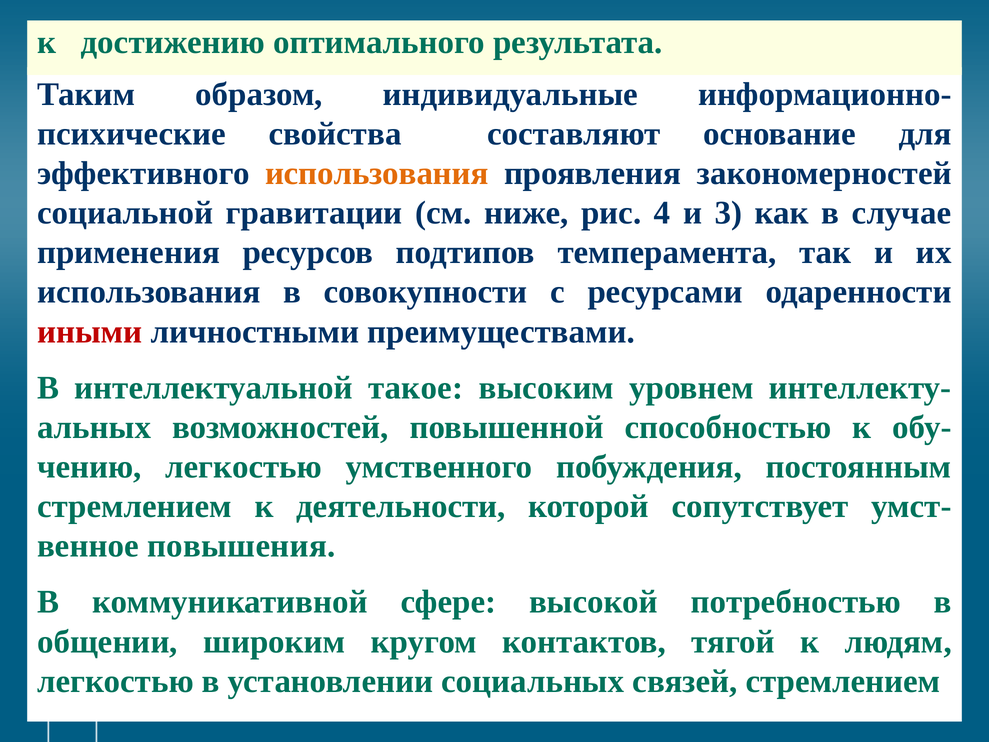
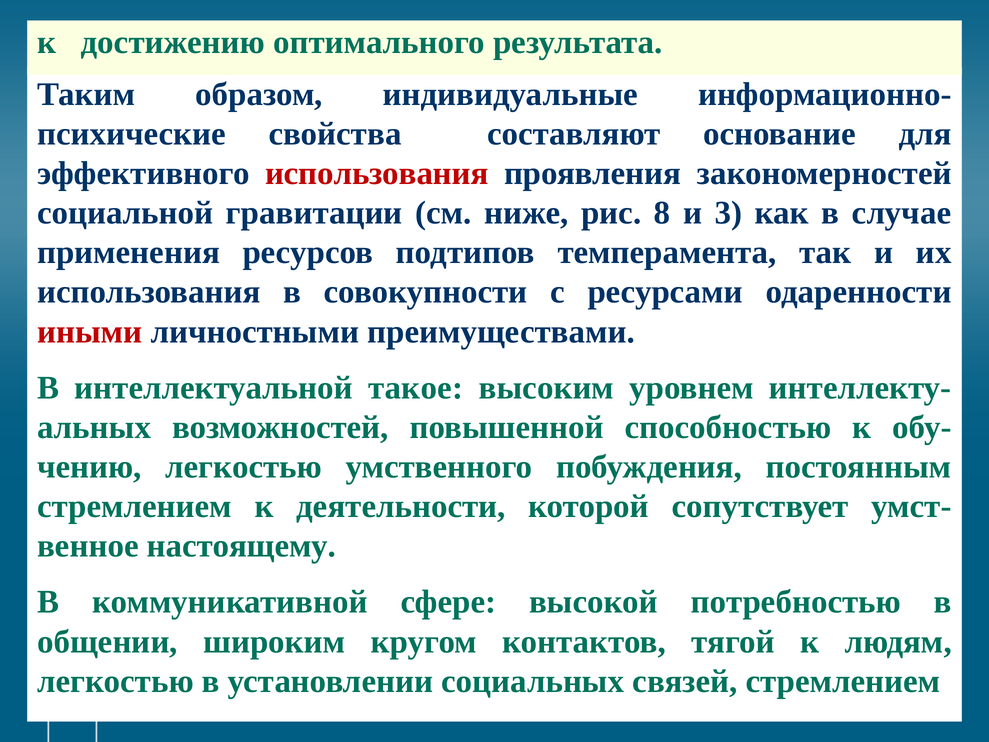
использования colour: orange -> red (377, 173)
4: 4 -> 8 (662, 213)
повышения: повышения -> настоящему (241, 546)
